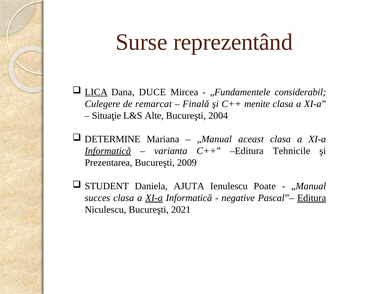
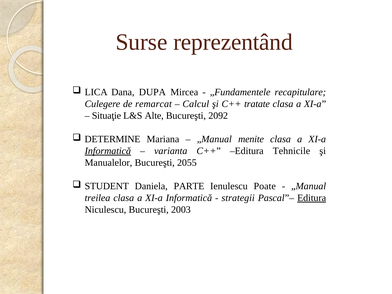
LICA underline: present -> none (96, 92)
DUCE: DUCE -> DUPA (152, 92)
considerabil: considerabil -> recapitulare (300, 92)
Finalǎ: Finalǎ -> Calcul (196, 104)
menite: menite -> tratate (257, 104)
2004: 2004 -> 2092 (218, 116)
aceast: aceast -> menite (251, 139)
Prezentarea: Prezentarea -> Manualelor (108, 163)
2009: 2009 -> 2055 (187, 163)
AJUTA: AJUTA -> PARTE (189, 186)
succes: succes -> treilea (97, 198)
XI-a underline: present -> none (154, 198)
negative: negative -> strategii (238, 198)
2021: 2021 -> 2003 (181, 210)
